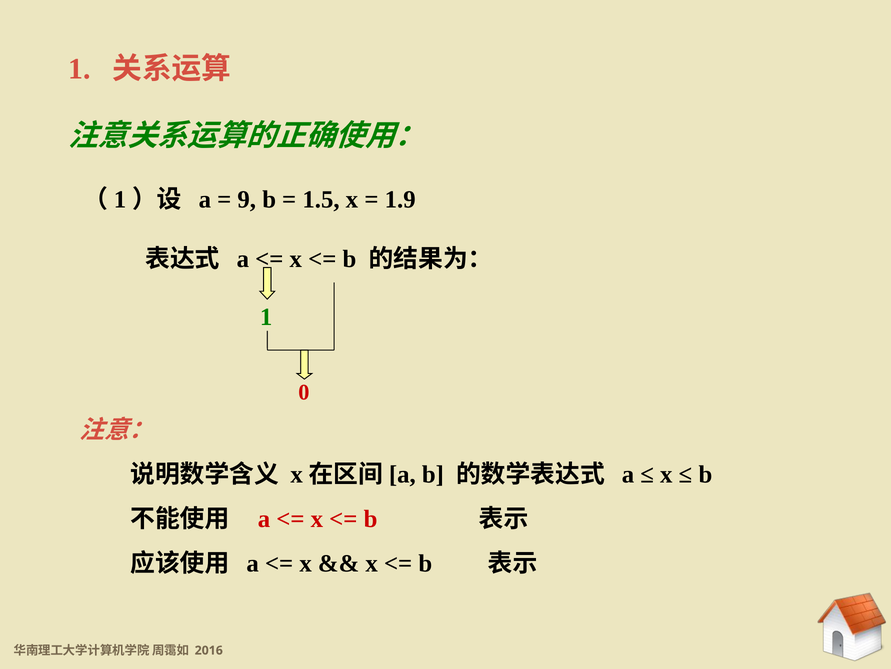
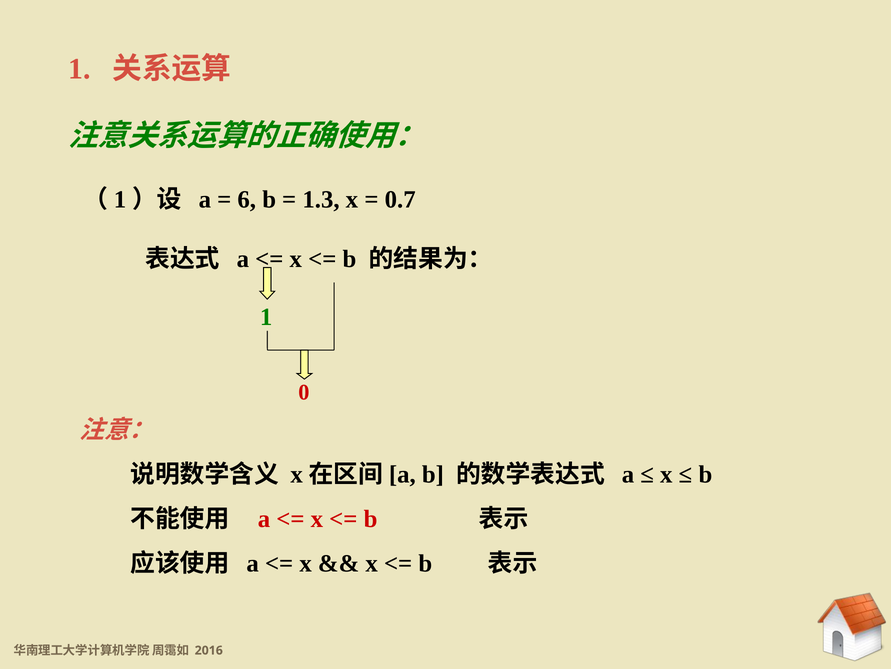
9: 9 -> 6 (247, 199)
1.5: 1.5 -> 1.3 (321, 199)
1.9: 1.9 -> 0.7 (400, 199)
